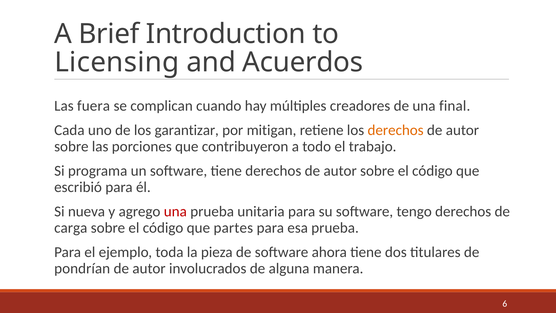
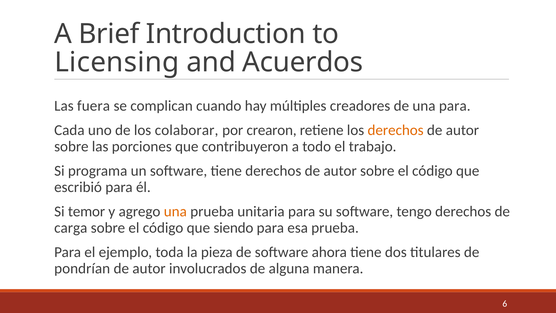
una final: final -> para (455, 106)
garantizar: garantizar -> colaborar (187, 130)
mitigan: mitigan -> crearon (272, 130)
nueva: nueva -> temor (87, 211)
una colour: red -> orange (175, 211)
partes: partes -> siendo (233, 228)
